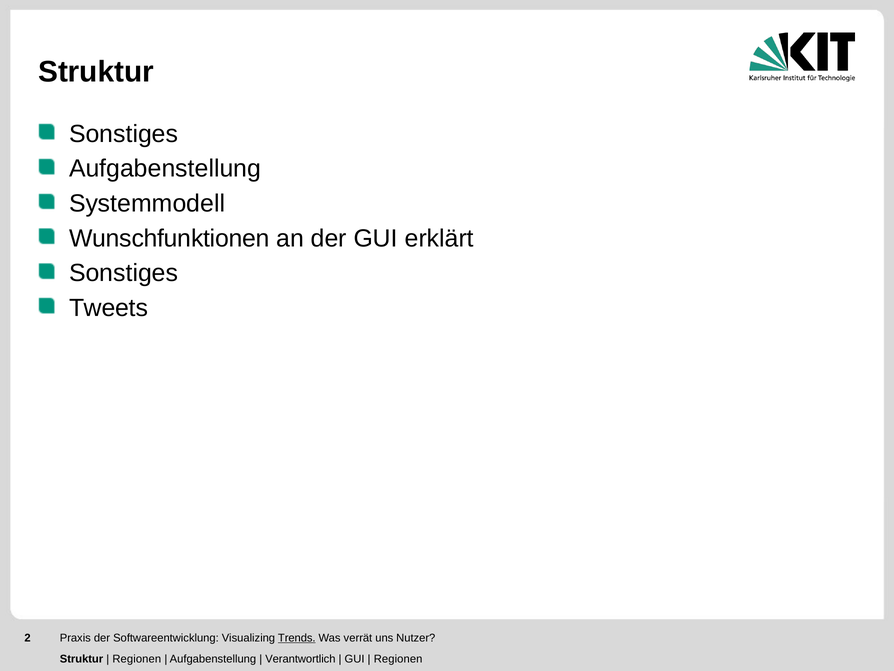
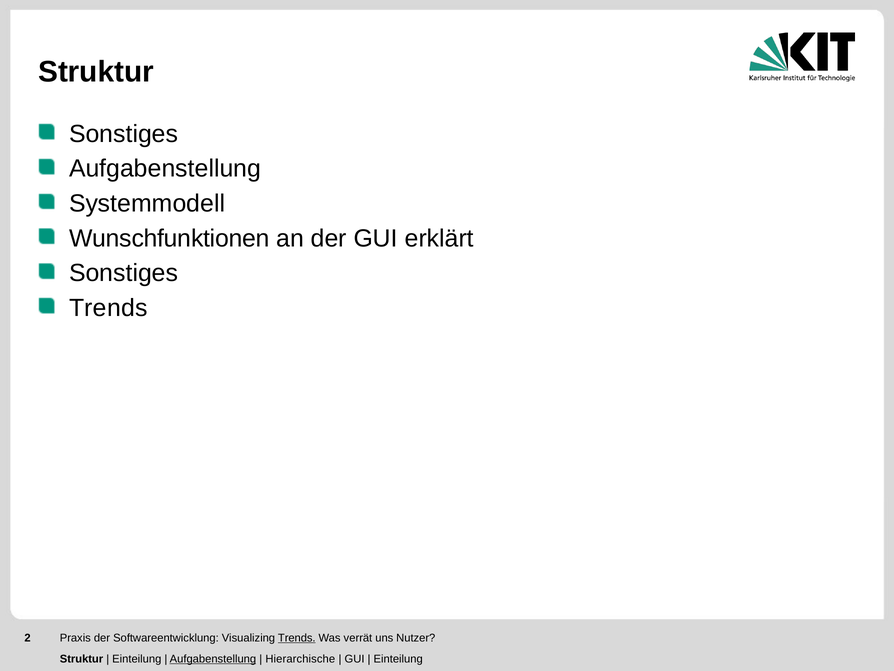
Tweets: Tweets -> Trends (108, 308)
Regionen: Regionen -> Einteilung (137, 658)
Aufgabenstellung underline: none -> present (213, 658)
Verantwortlich: Verantwortlich -> Hierarchische (300, 658)
Regionen: Regionen -> Einteilung (398, 658)
